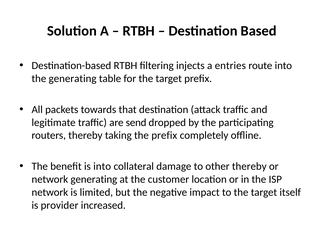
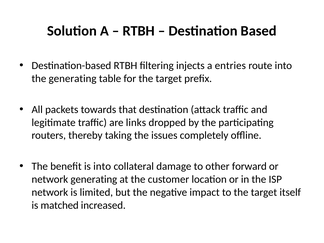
send: send -> links (136, 122)
the prefix: prefix -> issues (164, 135)
other thereby: thereby -> forward (249, 166)
provider: provider -> matched (60, 205)
